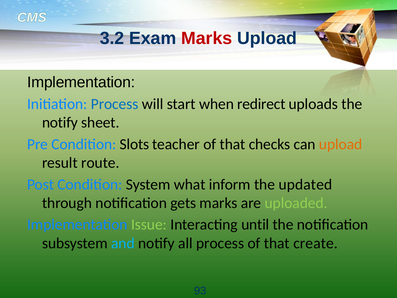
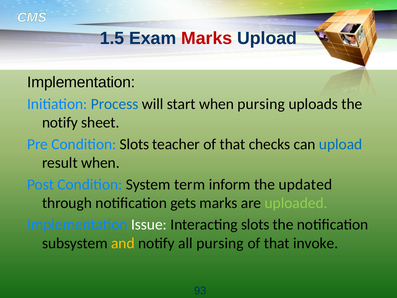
3.2: 3.2 -> 1.5 (112, 38)
when redirect: redirect -> pursing (261, 104)
upload colour: orange -> blue (341, 144)
result route: route -> when (100, 163)
what: what -> term (190, 184)
Issue colour: light green -> white (149, 224)
Interacting until: until -> slots (255, 224)
and colour: light blue -> yellow (123, 243)
all process: process -> pursing (220, 243)
create: create -> invoke (316, 243)
